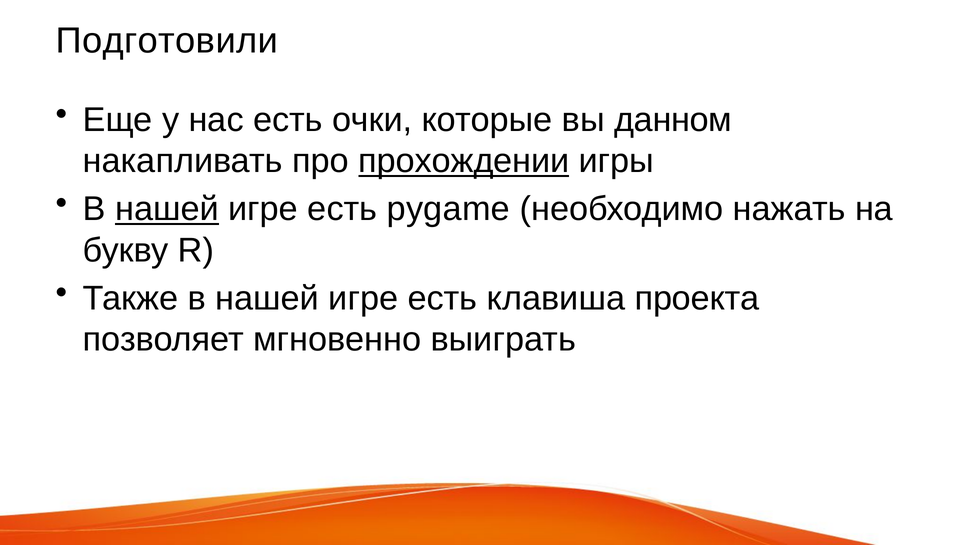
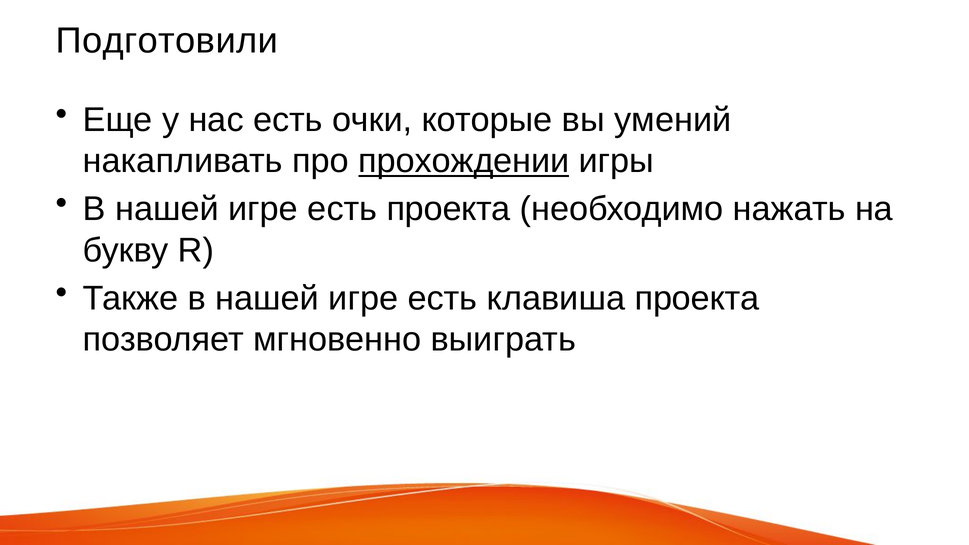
данном: данном -> умений (673, 120)
нашей underline: present -> none (167, 209)
есть pуgame: pуgame -> проекта (449, 209)
